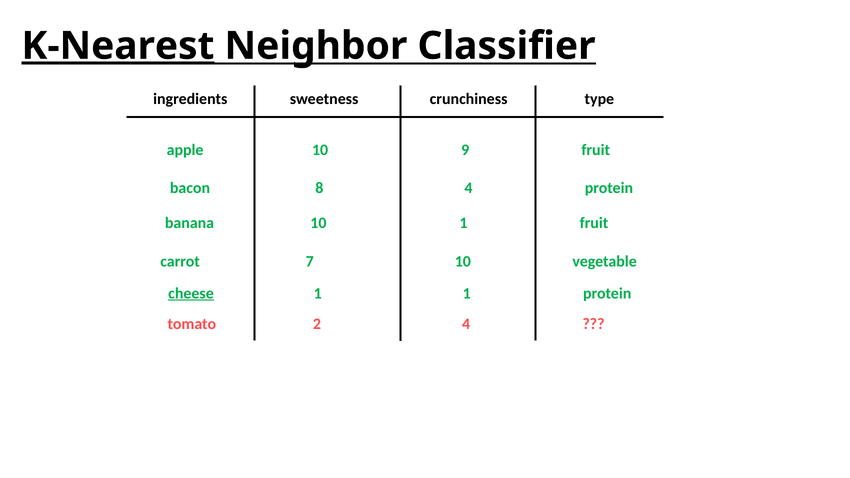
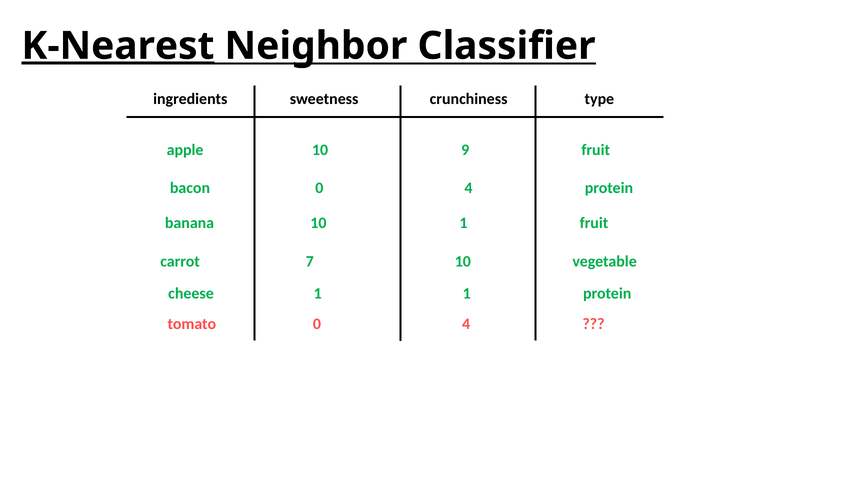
bacon 8: 8 -> 0 (319, 188)
cheese underline: present -> none (191, 293)
tomato 2: 2 -> 0 (317, 324)
